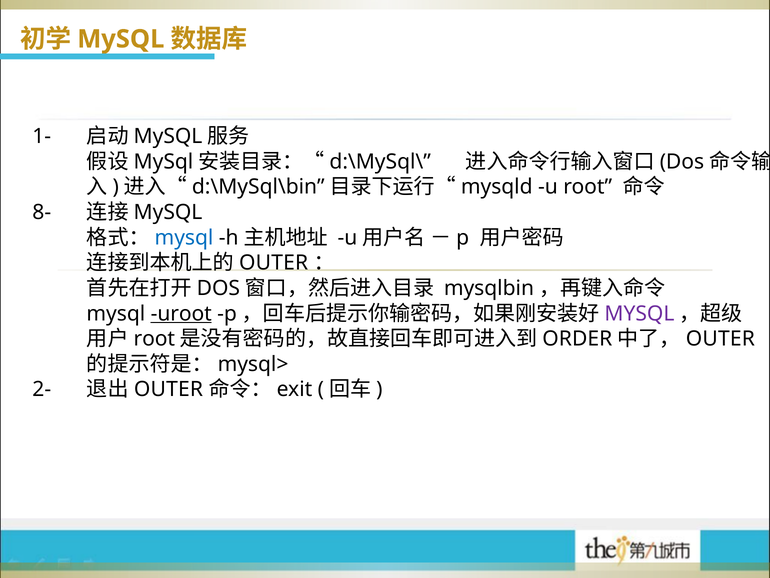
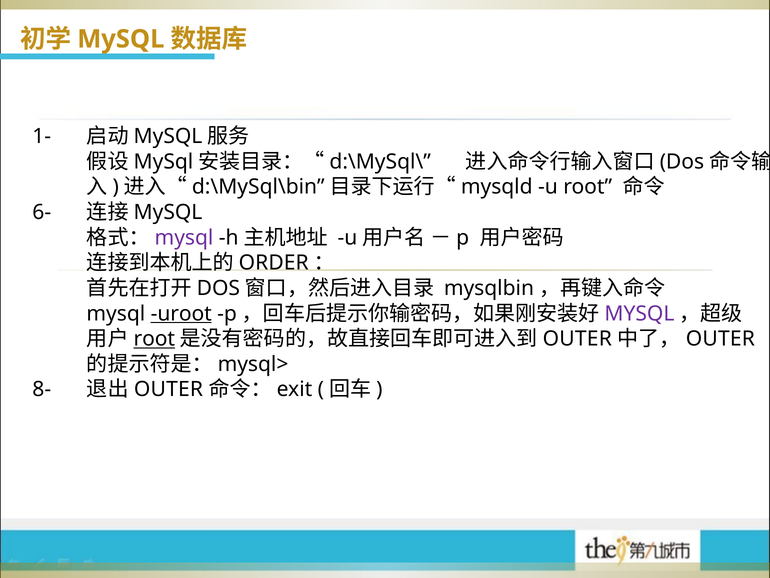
8-: 8- -> 6- (42, 212)
mysql colour: blue -> purple (184, 237)
OUTER: OUTER -> ORDER (274, 263)
root underline: none -> present (154, 339)
ORDER: ORDER -> OUTER (577, 339)
2-: 2- -> 8- (42, 389)
